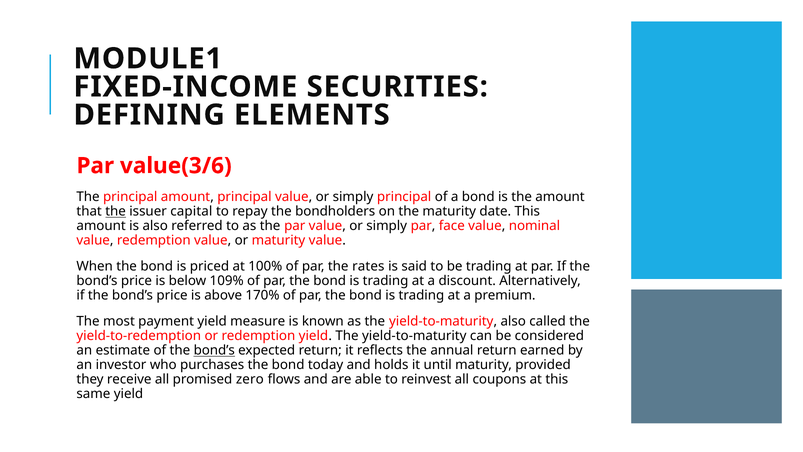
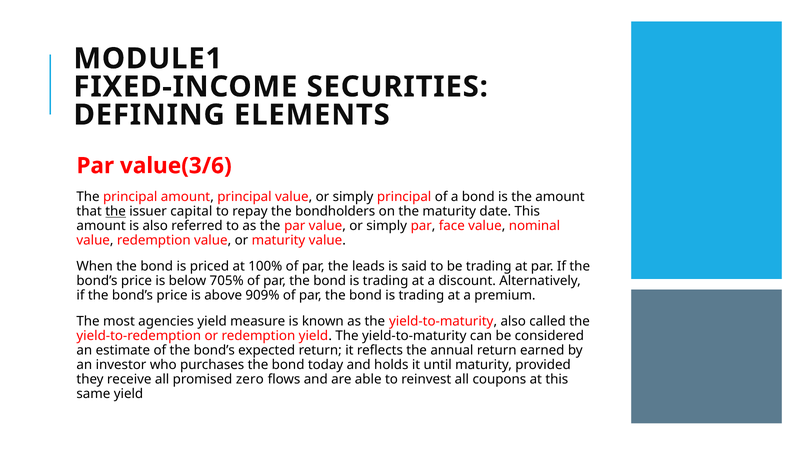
rates: rates -> leads (368, 266)
109%: 109% -> 705% (227, 281)
170%: 170% -> 909% (262, 295)
payment: payment -> agencies (166, 321)
bond’s underline: present -> none (214, 350)
